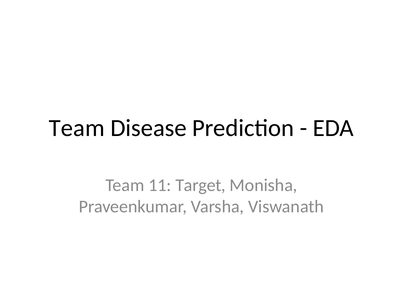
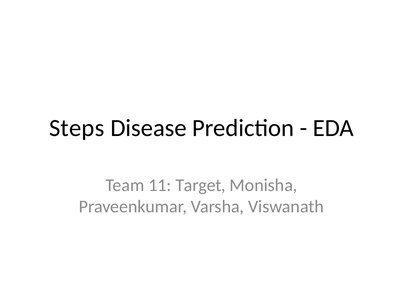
Team: Team -> Steps (77, 128)
